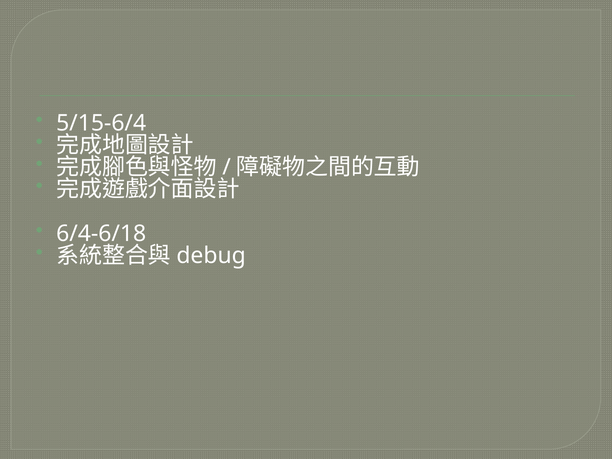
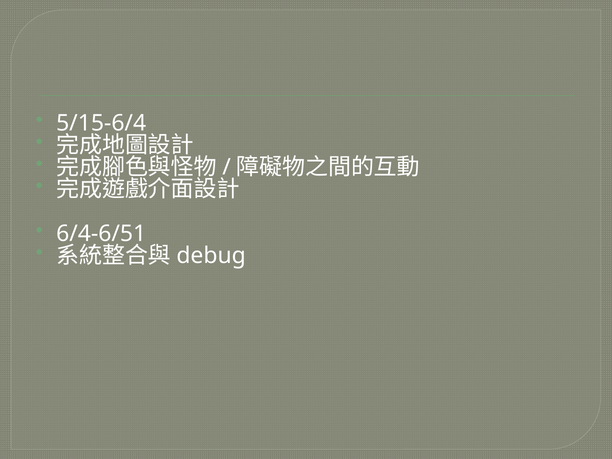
6/4-6/18: 6/4-6/18 -> 6/4-6/51 (101, 233)
